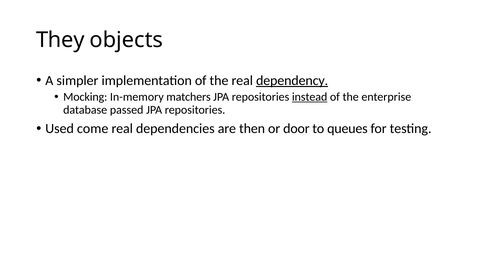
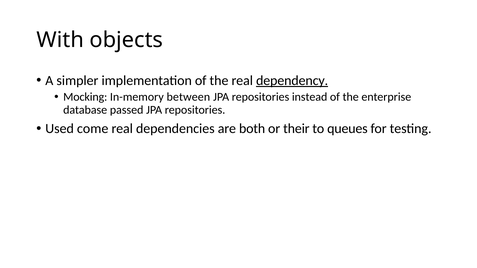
They: They -> With (60, 40)
matchers: matchers -> between (188, 97)
instead underline: present -> none (310, 97)
then: then -> both (252, 129)
door: door -> their (296, 129)
